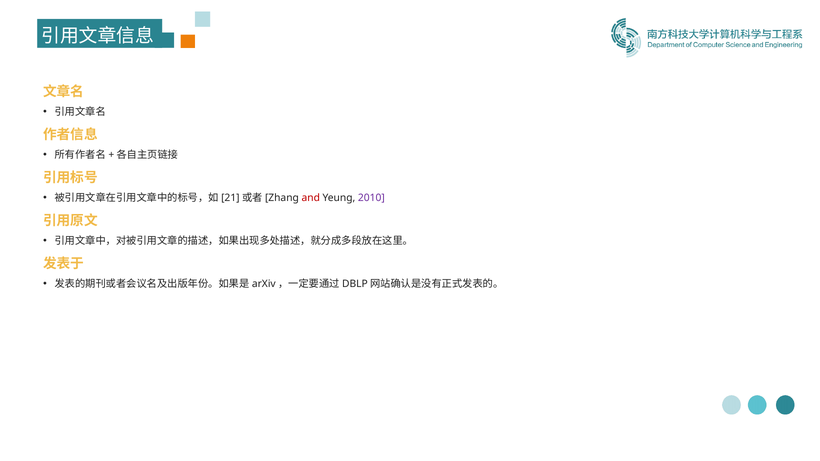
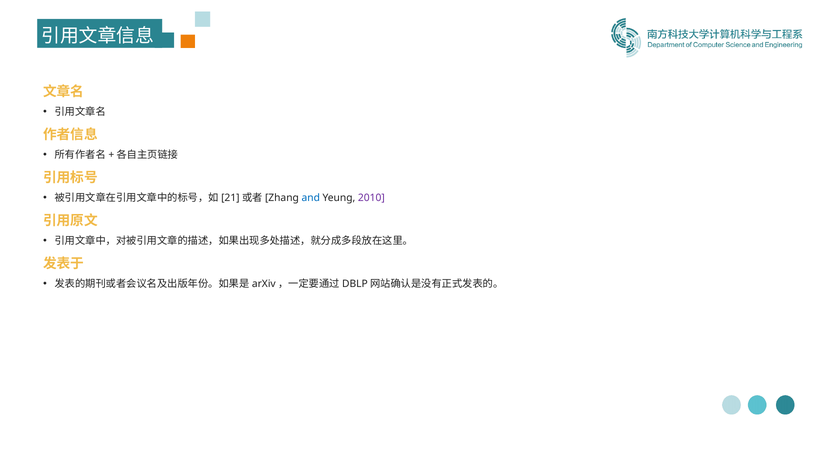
and colour: red -> blue (311, 198)
